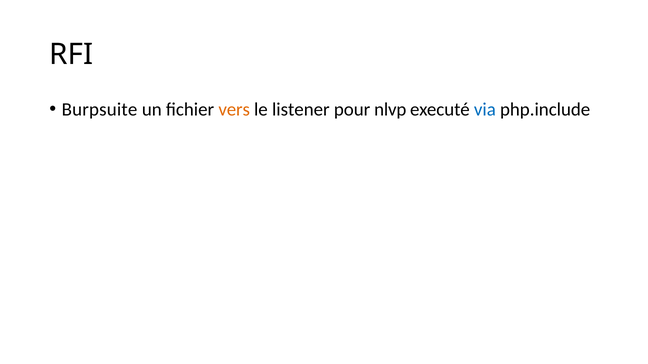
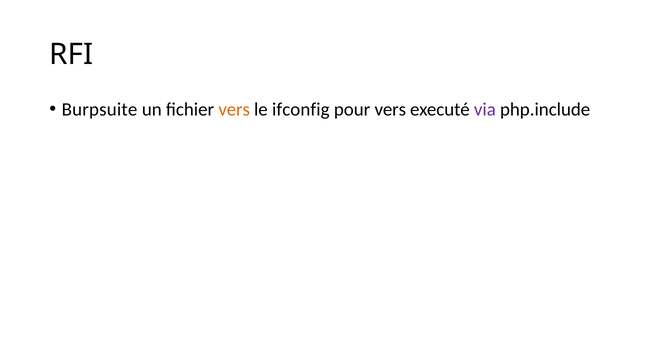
listener: listener -> ifconfig (301, 110)
pour nlvp: nlvp -> vers (390, 110)
via colour: blue -> purple (485, 110)
